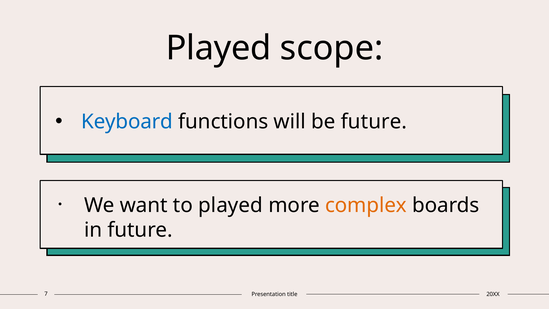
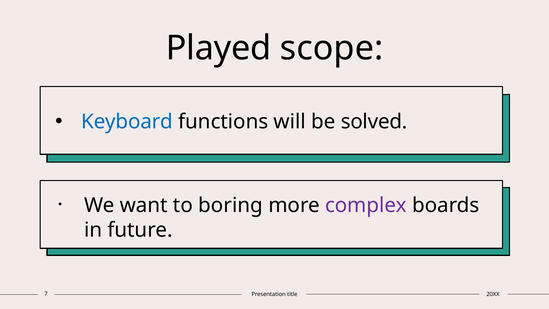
be future: future -> solved (374, 122)
to played: played -> boring (231, 205)
complex colour: orange -> purple (366, 205)
